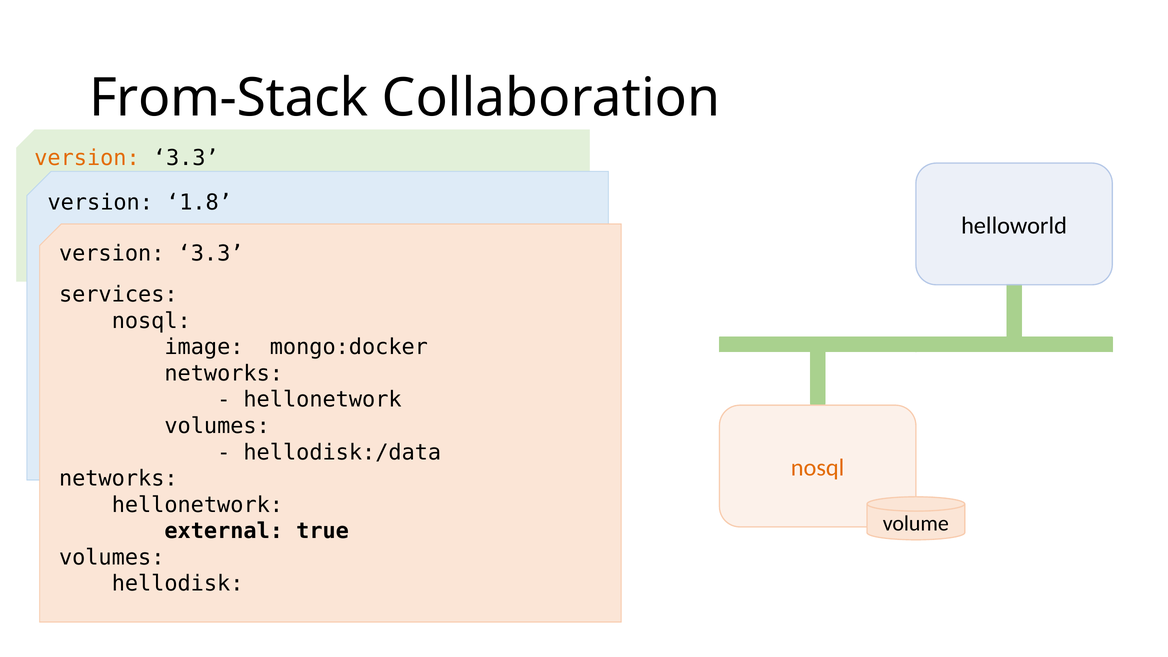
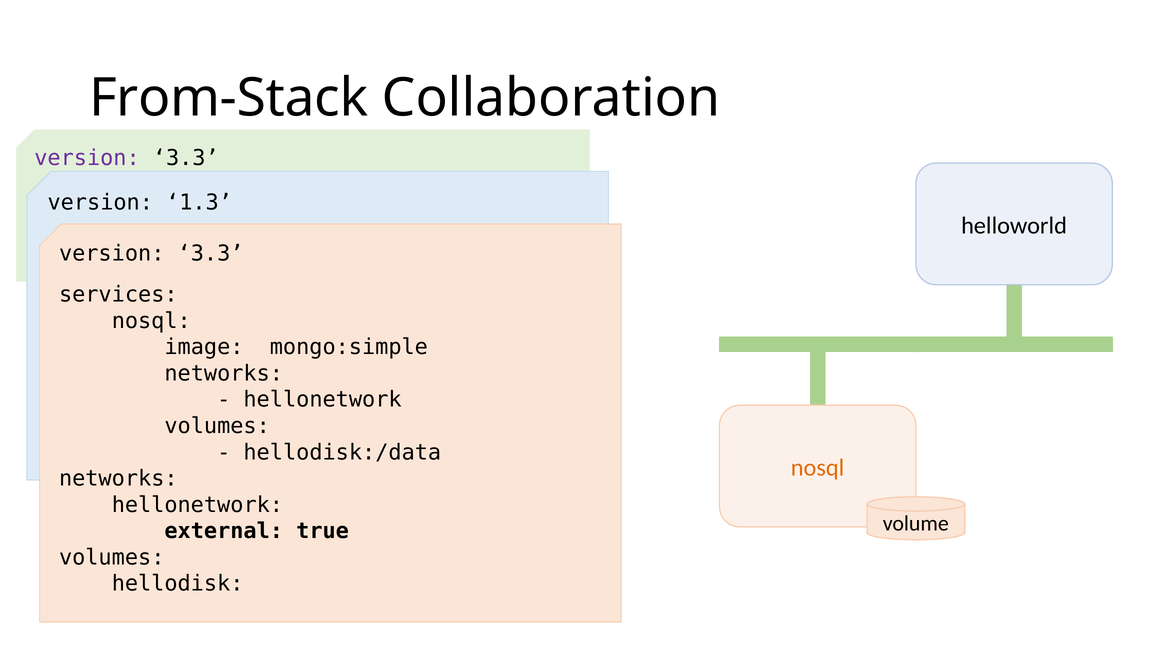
version colour: orange -> purple (87, 158)
1.8: 1.8 -> 1.3 (199, 202)
mongo:docker: mongo:docker -> mongo:simple (349, 347)
